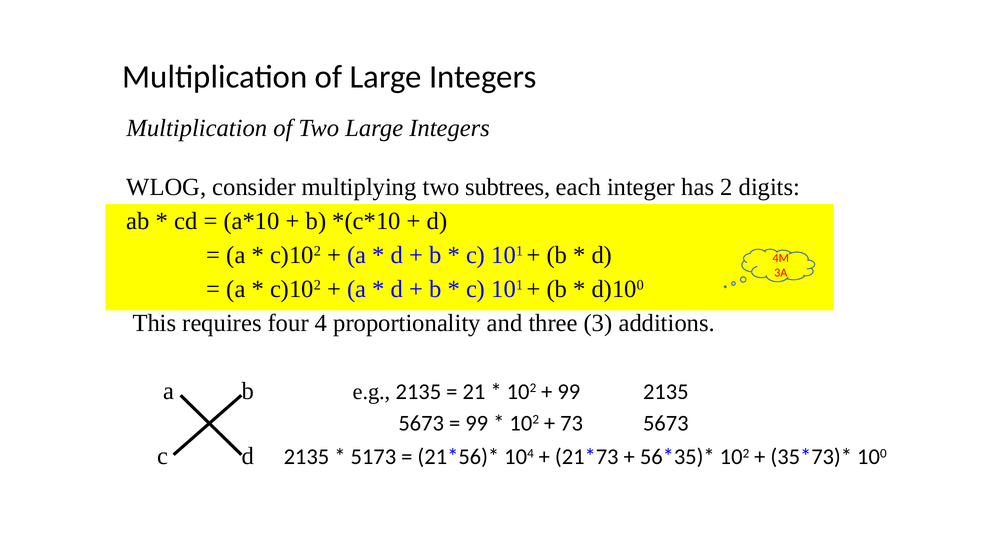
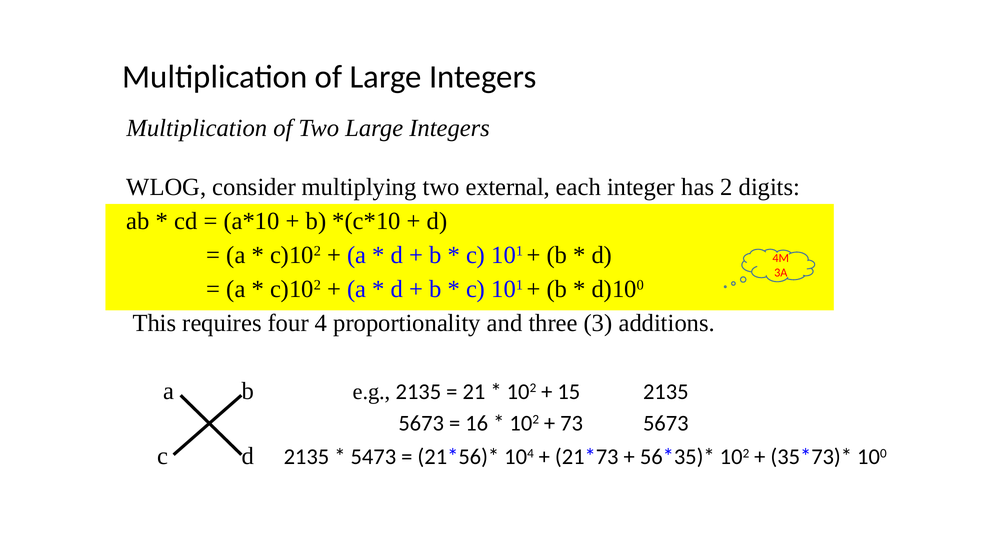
subtrees: subtrees -> external (508, 187)
99: 99 -> 15 (569, 391)
99: 99 -> 16 (477, 423)
5173: 5173 -> 5473 (373, 456)
